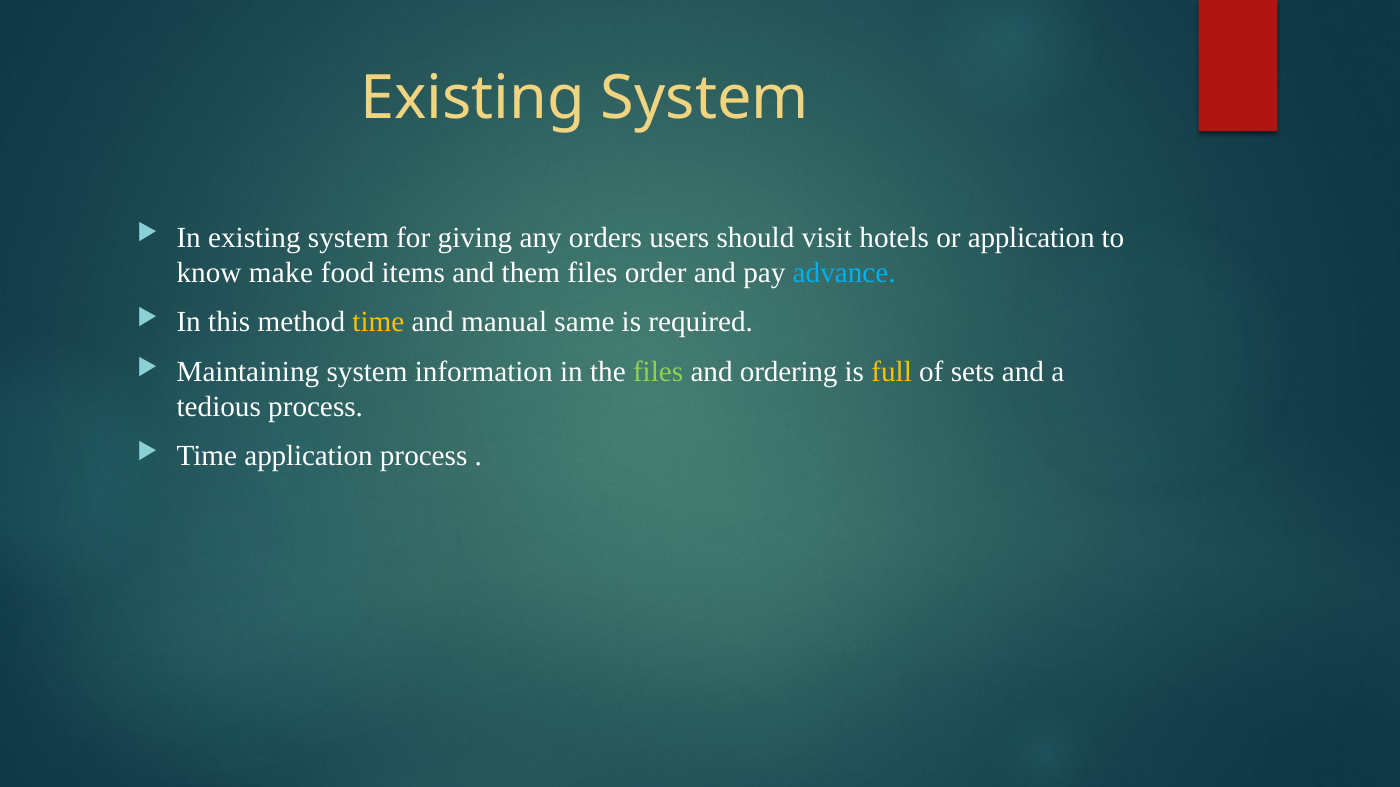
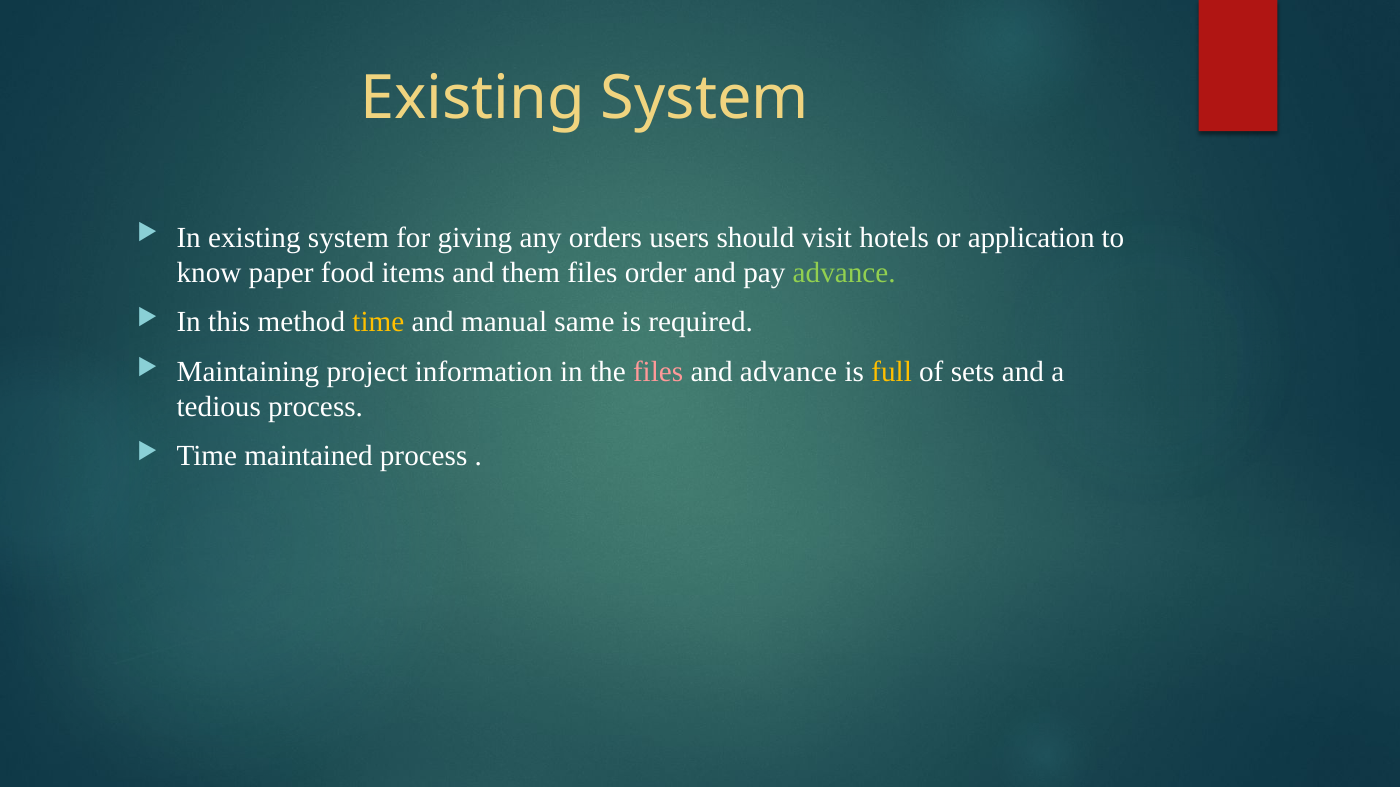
make: make -> paper (281, 273)
advance colour: light blue -> light green (844, 273)
Maintaining system: system -> project (367, 372)
files colour: light green -> pink (658, 372)
and ordering: ordering -> advance (788, 372)
Time application: application -> maintained (309, 456)
